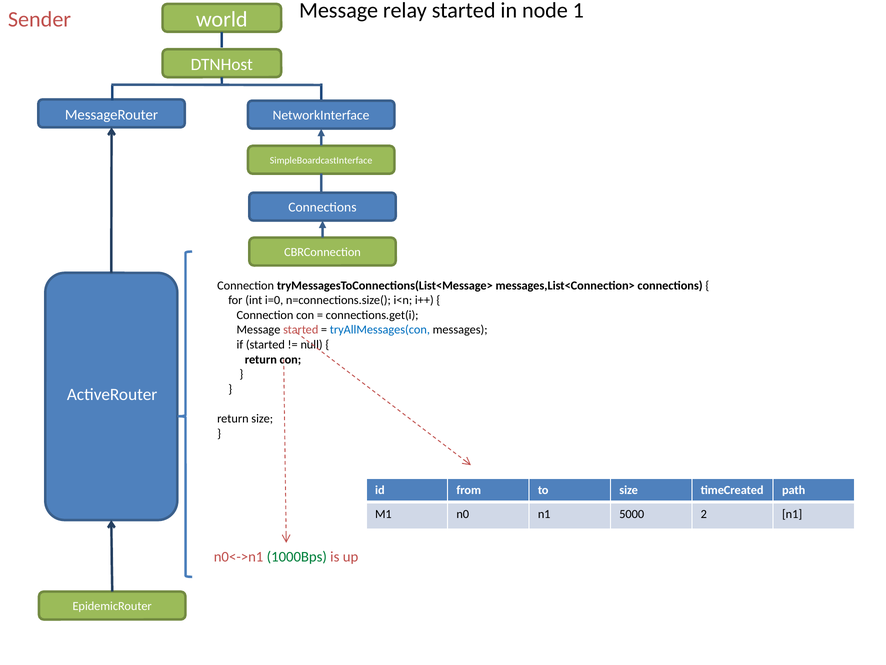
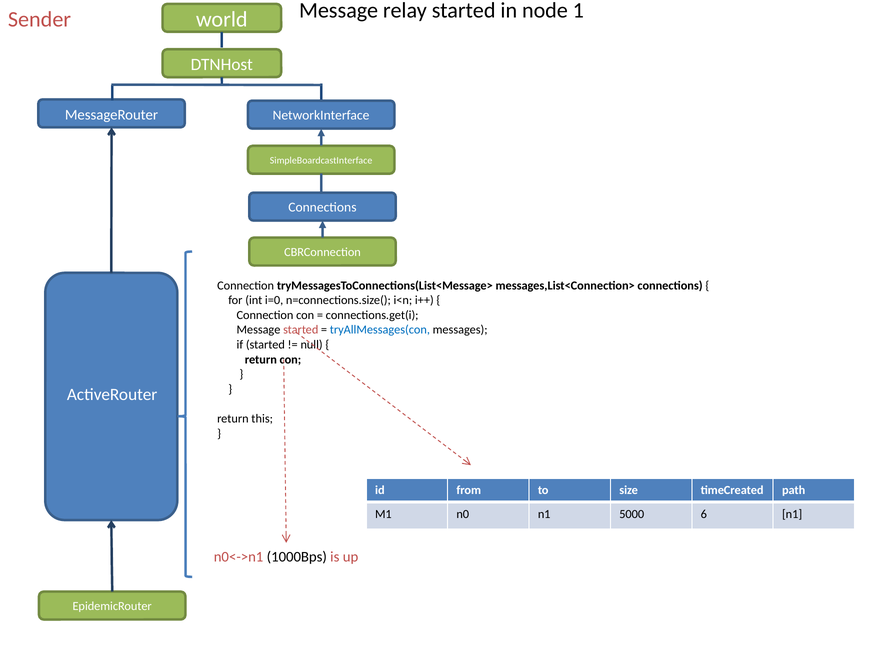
return size: size -> this (262, 418)
2: 2 -> 6 (704, 514)
1000Bps colour: green -> black (297, 557)
